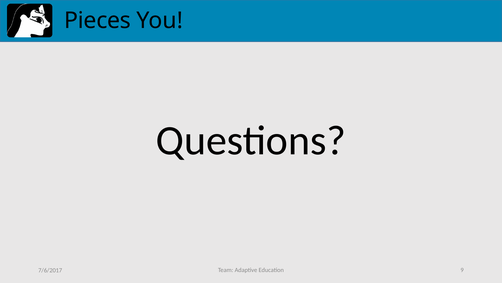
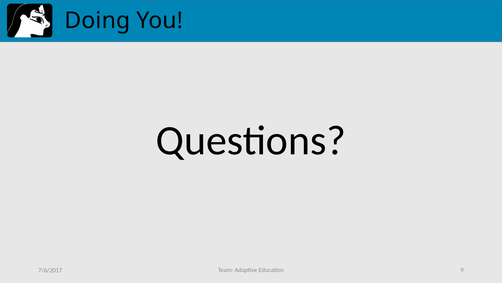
Pieces: Pieces -> Doing (97, 21)
